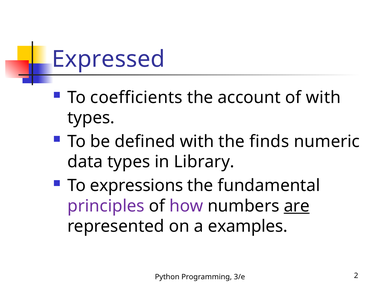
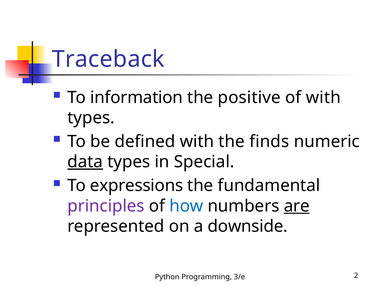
Expressed: Expressed -> Traceback (108, 59)
coefficients: coefficients -> information (137, 97)
account: account -> positive (249, 97)
data underline: none -> present (85, 162)
Library: Library -> Special (204, 162)
how colour: purple -> blue (186, 206)
examples: examples -> downside (248, 226)
